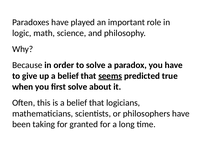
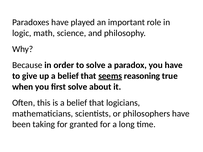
predicted: predicted -> reasoning (142, 76)
